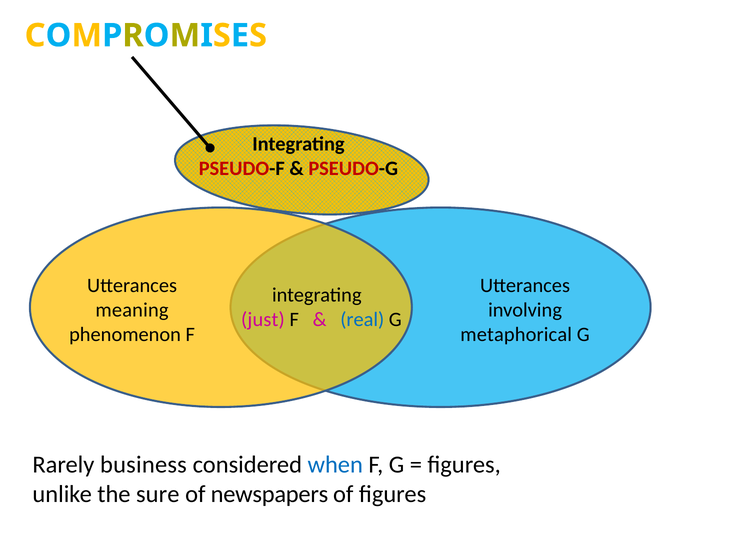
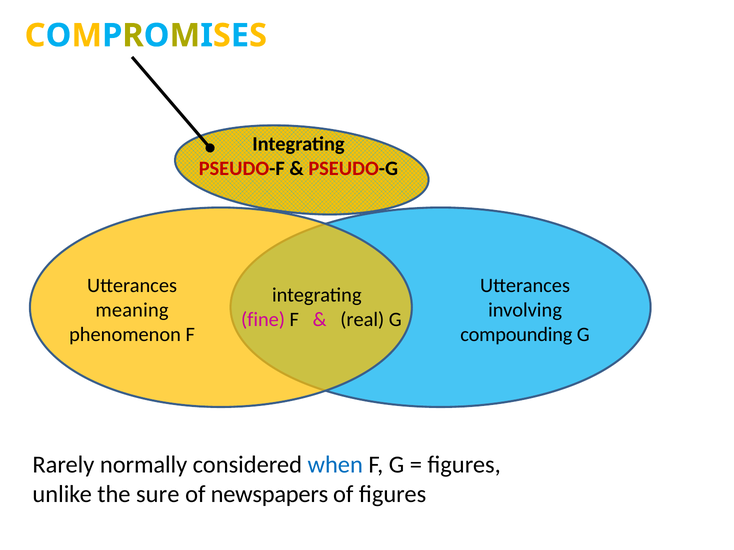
just: just -> fine (263, 320)
real colour: blue -> black (362, 320)
metaphorical: metaphorical -> compounding (516, 335)
business: business -> normally (144, 465)
